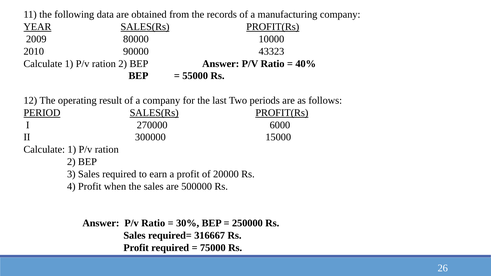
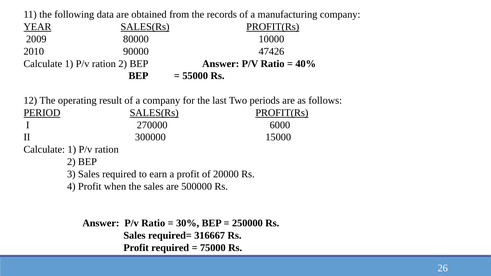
43323: 43323 -> 47426 (271, 51)
